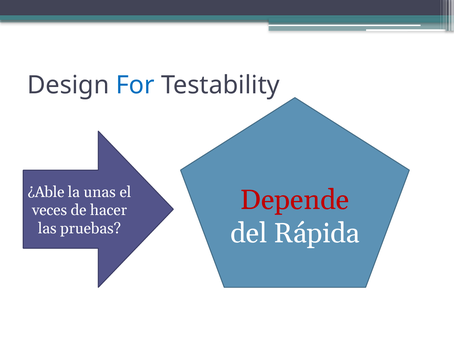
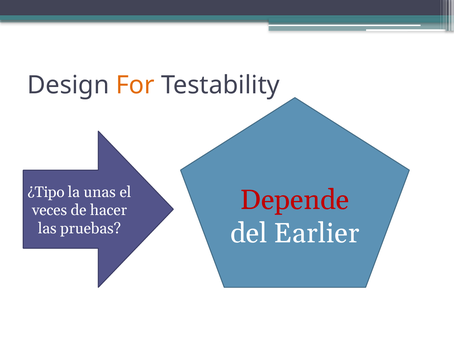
For colour: blue -> orange (135, 85)
¿Able: ¿Able -> ¿Tipo (46, 192)
Rápida: Rápida -> Earlier (317, 233)
